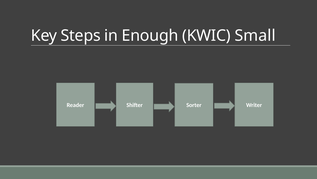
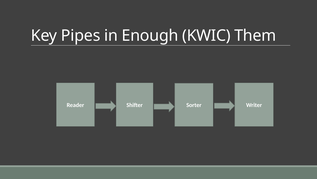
Steps: Steps -> Pipes (81, 36)
Small: Small -> Them (255, 36)
